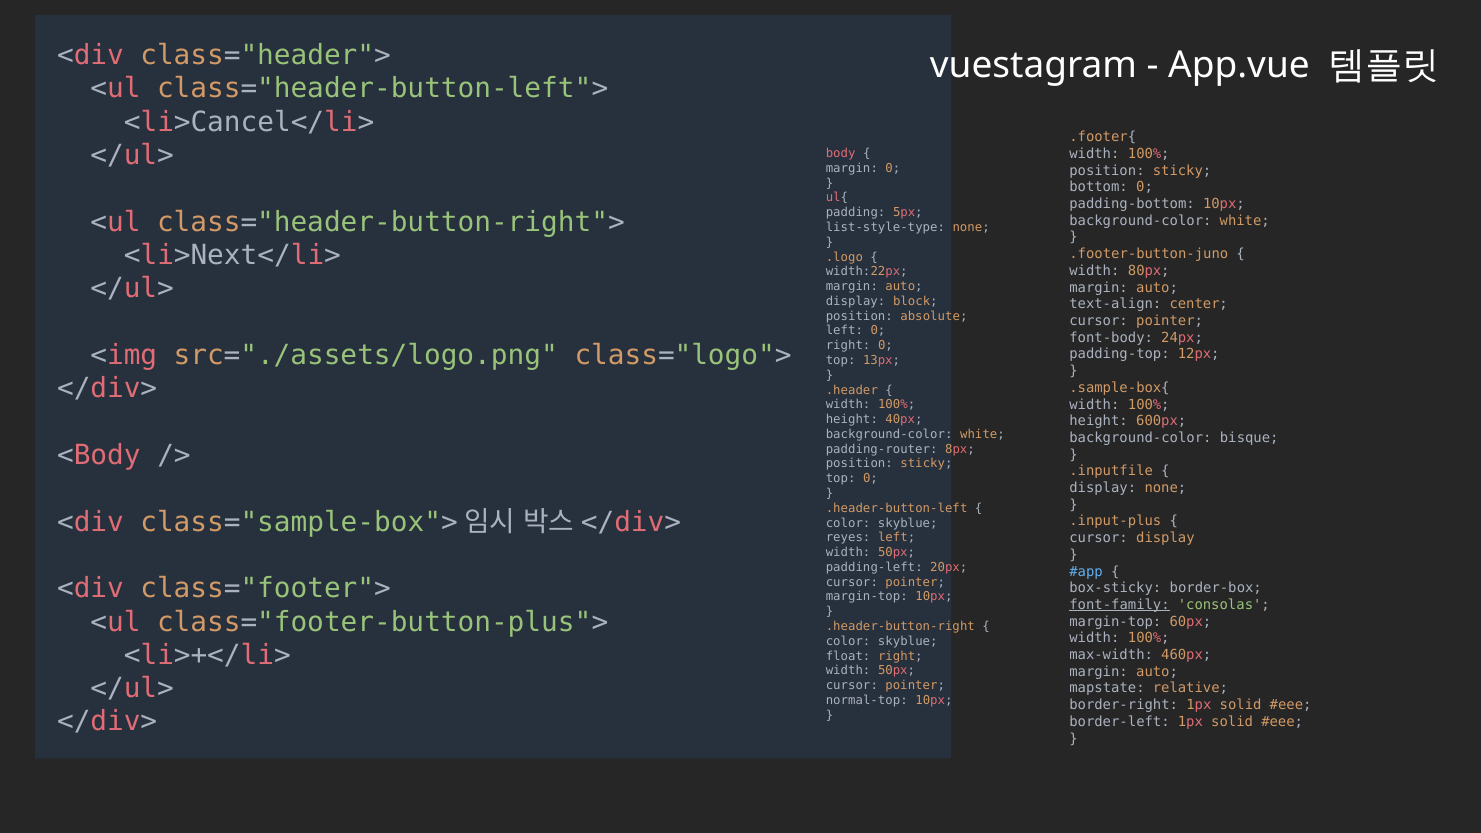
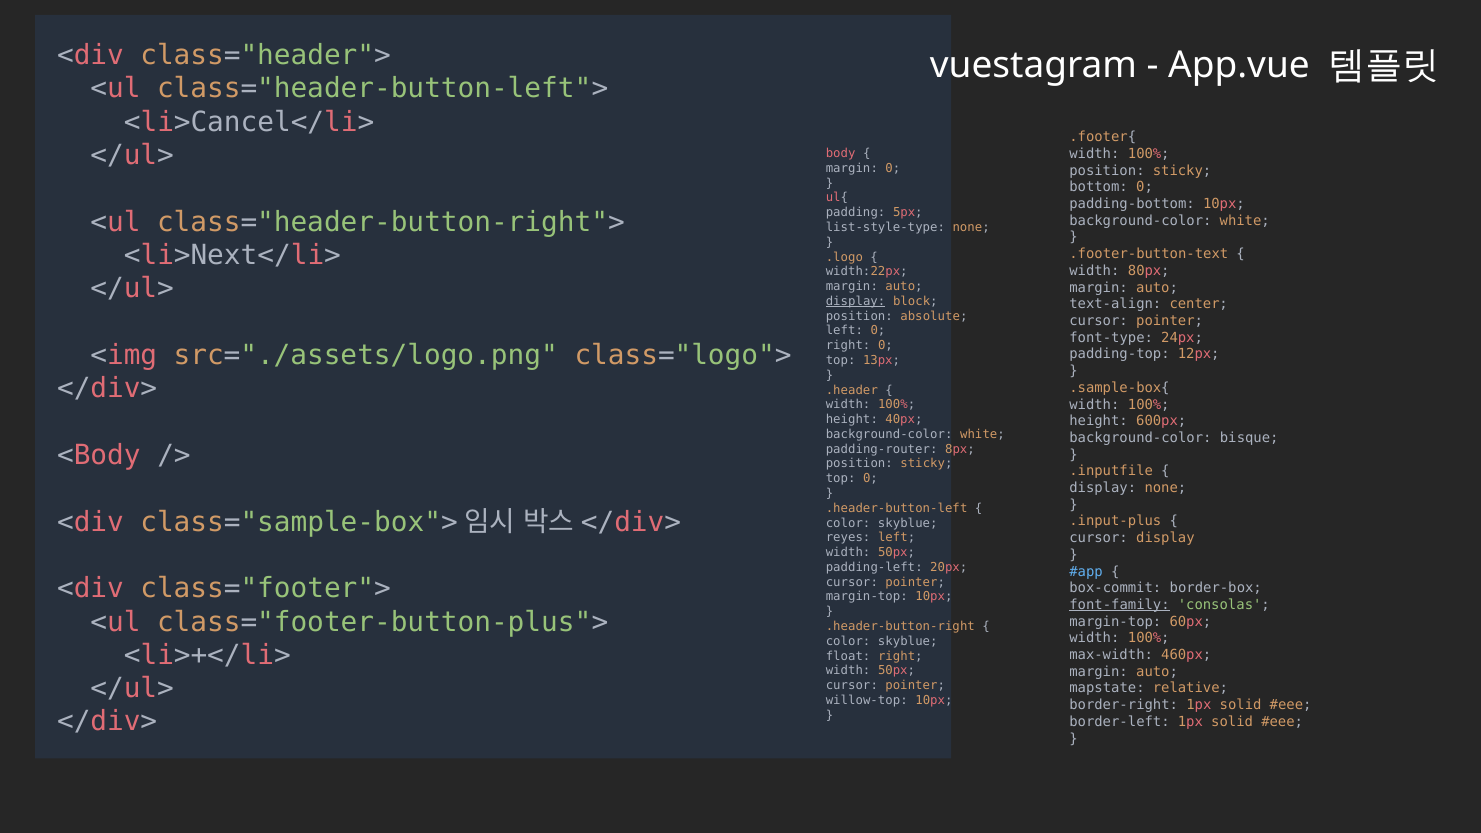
.footer-button-juno: .footer-button-juno -> .footer-button-text (1149, 254)
display underline: none -> present (856, 301)
font-body: font-body -> font-type (1111, 338)
box-sticky: box-sticky -> box-commit (1115, 588)
normal-top: normal-top -> willow-top (867, 700)
